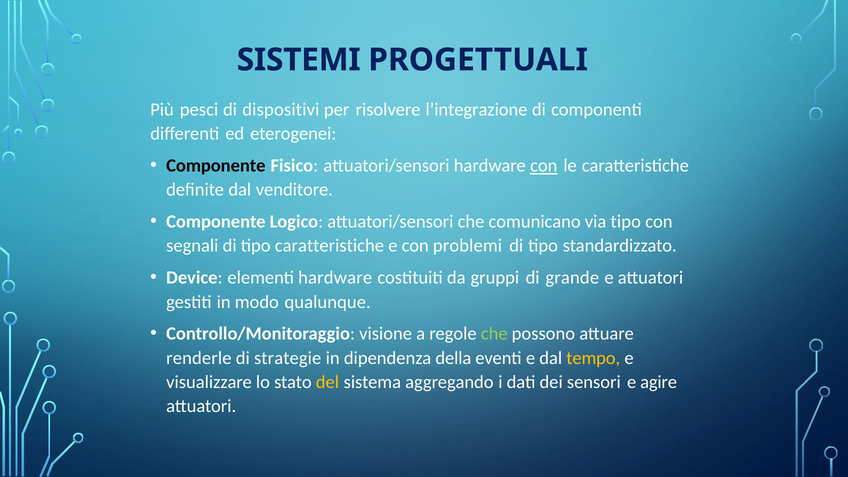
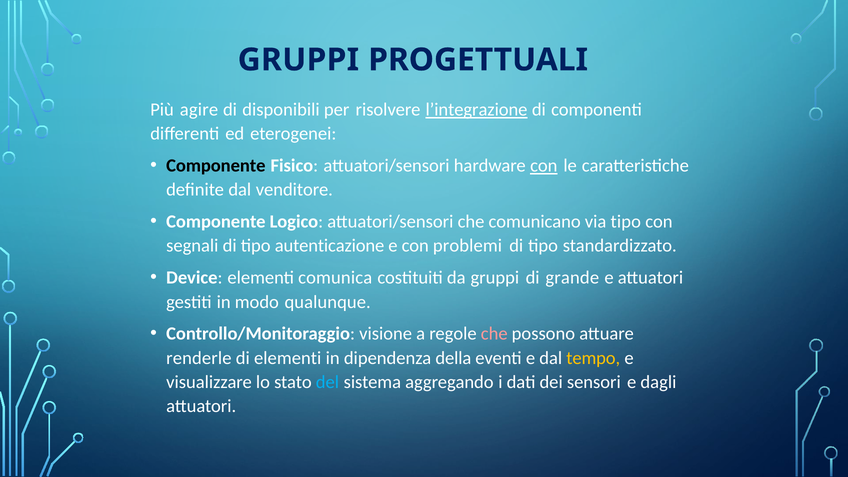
SISTEMI: SISTEMI -> GRUPPI (298, 60)
pesci: pesci -> agire (199, 110)
dispositivi: dispositivi -> disponibili (281, 110)
l’integrazione underline: none -> present (476, 110)
tipo caratteristiche: caratteristiche -> autenticazione (330, 246)
elementi hardware: hardware -> comunica (335, 278)
che colour: light green -> pink (494, 334)
di strategie: strategie -> elementi (288, 358)
del colour: yellow -> light blue (327, 382)
agire: agire -> dagli (658, 382)
